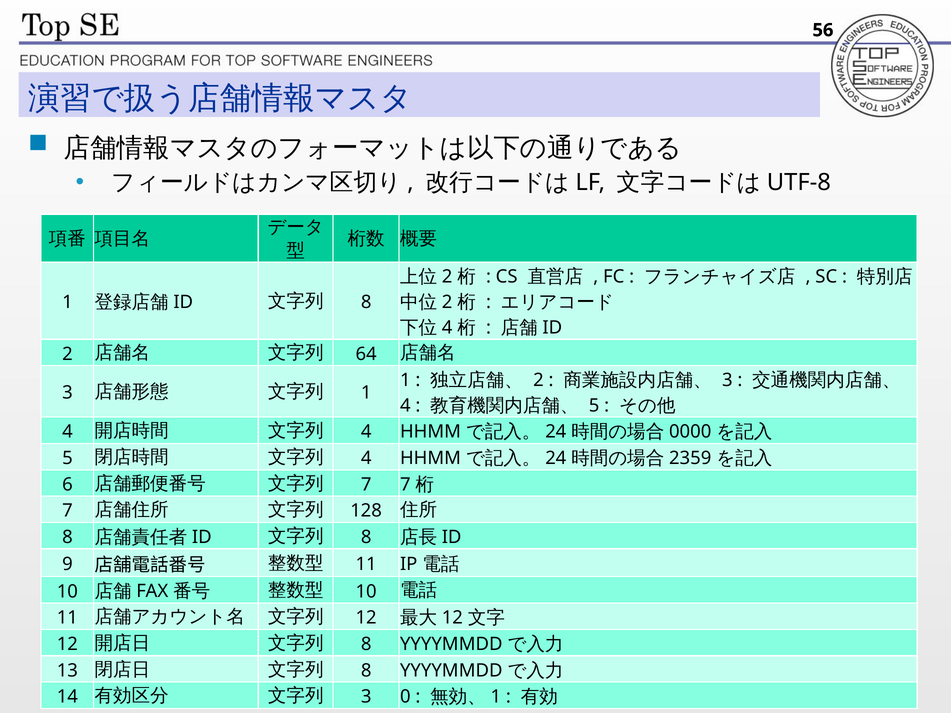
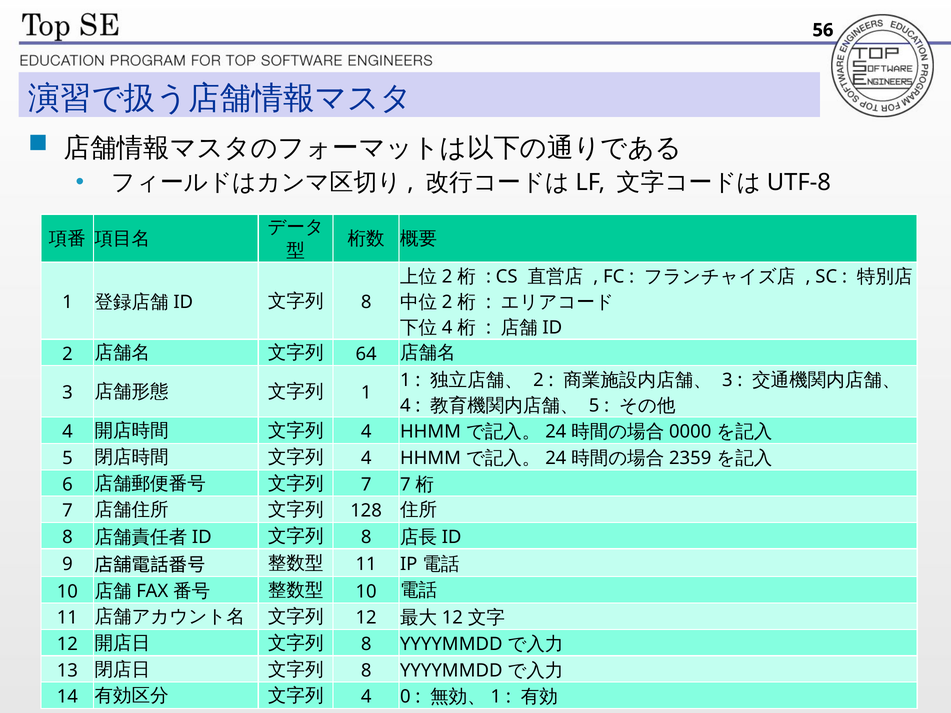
3: 3 -> 4 (366, 697)
